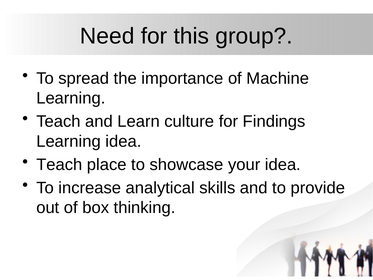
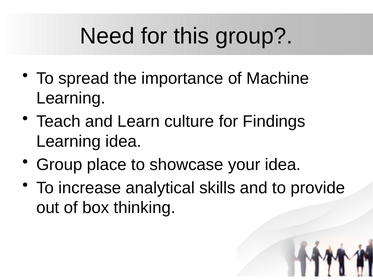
Teach: Teach -> Group (59, 164)
